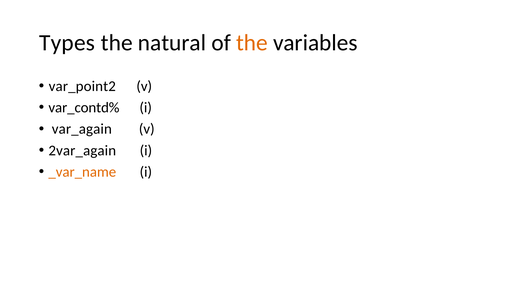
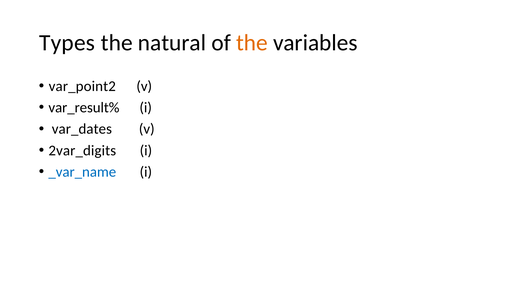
var_contd%: var_contd% -> var_result% (84, 108)
var_again: var_again -> var_dates (82, 129)
2var_again: 2var_again -> 2var_digits (82, 150)
_var_name colour: orange -> blue (82, 172)
